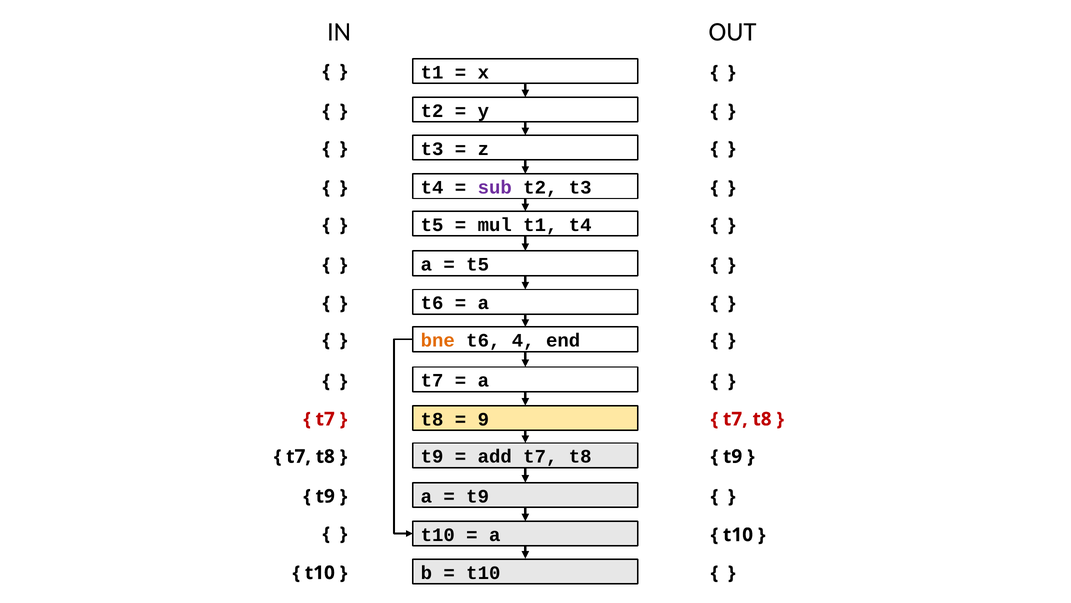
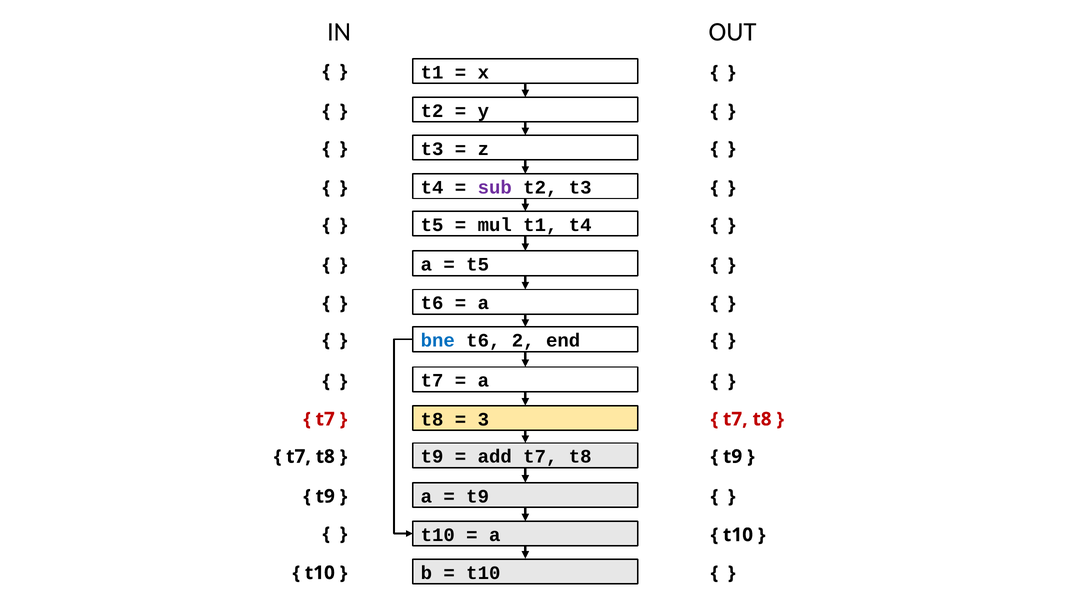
bne colour: orange -> blue (438, 340)
4: 4 -> 2 (523, 340)
9: 9 -> 3 (483, 419)
